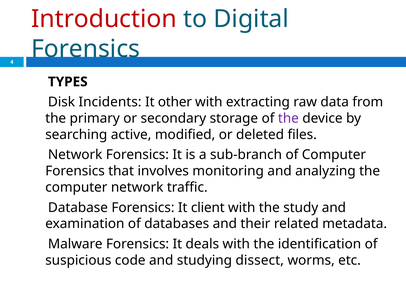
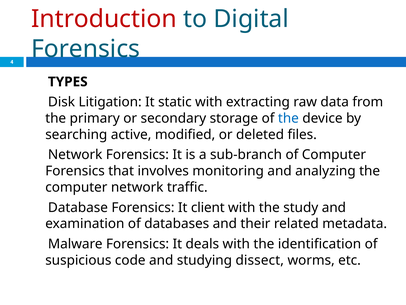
Incidents: Incidents -> Litigation (110, 102)
other: other -> static (175, 102)
the colour: purple -> blue (288, 118)
